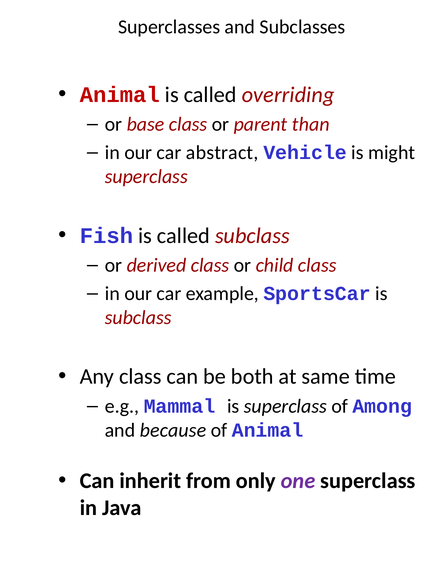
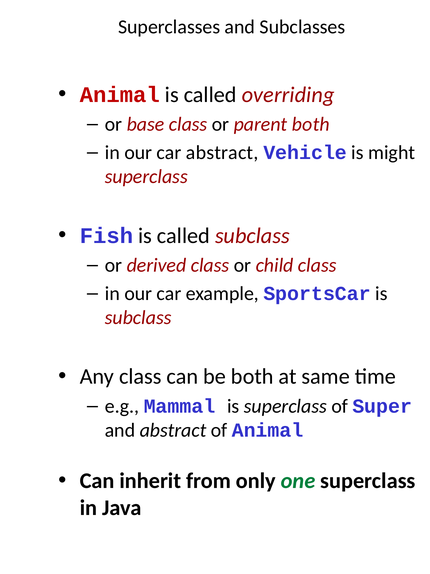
parent than: than -> both (311, 124)
Among: Among -> Super (382, 406)
and because: because -> abstract (173, 430)
one colour: purple -> green (298, 480)
